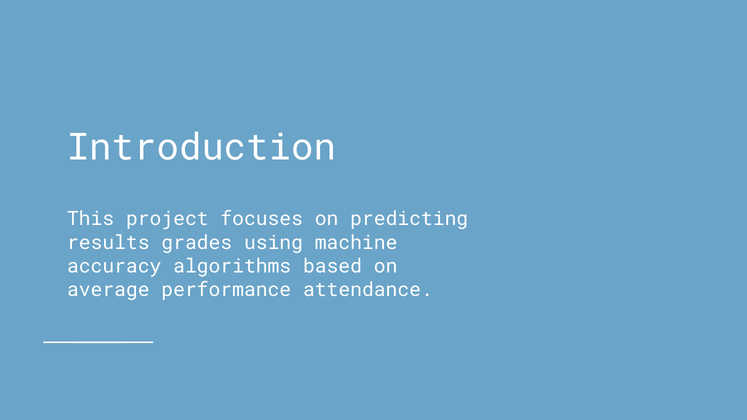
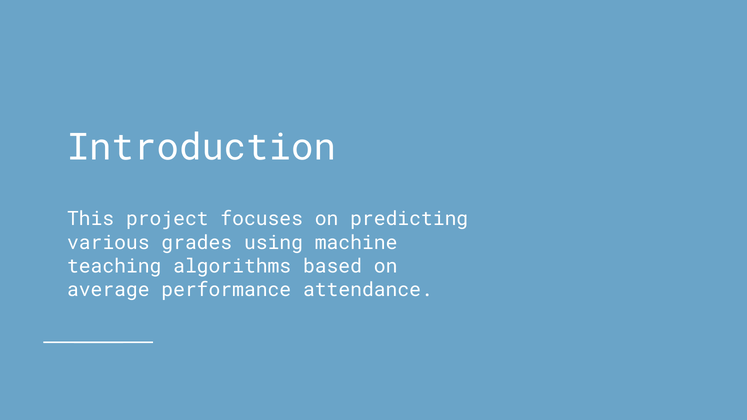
results: results -> various (108, 243)
accuracy: accuracy -> teaching (114, 266)
